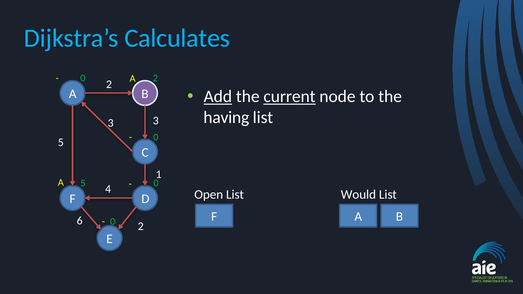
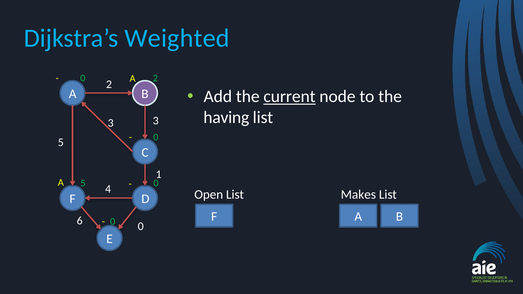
Calculates: Calculates -> Weighted (177, 38)
Add underline: present -> none (218, 97)
Would: Would -> Makes (358, 195)
6 2: 2 -> 0 (141, 226)
